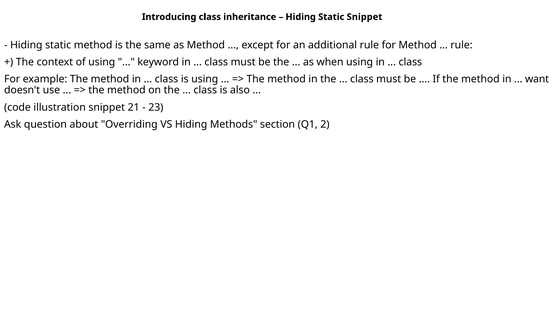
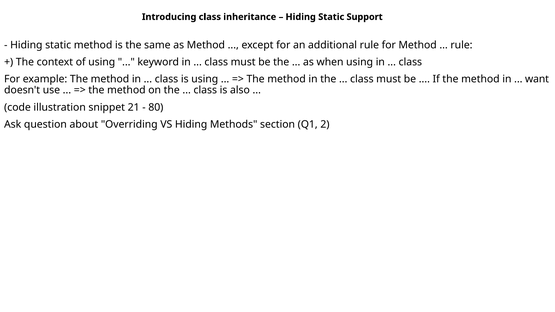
Static Snippet: Snippet -> Support (365, 17)
23: 23 -> 80 (156, 107)
